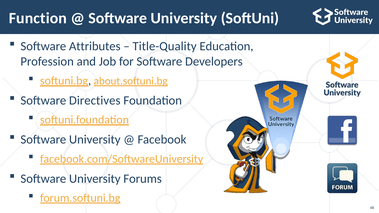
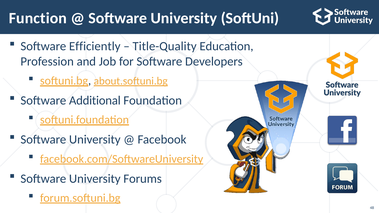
Attributes: Attributes -> Efficiently (95, 46)
Directives: Directives -> Additional (95, 101)
